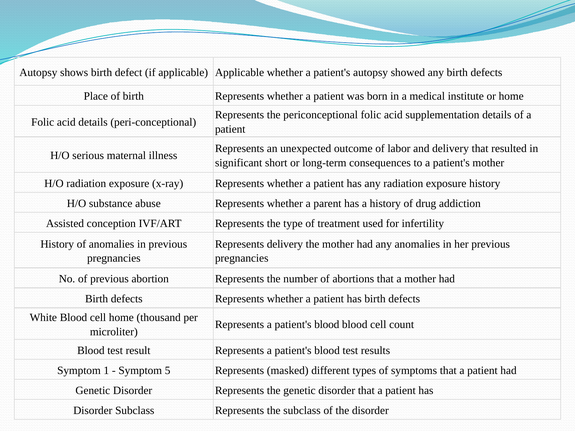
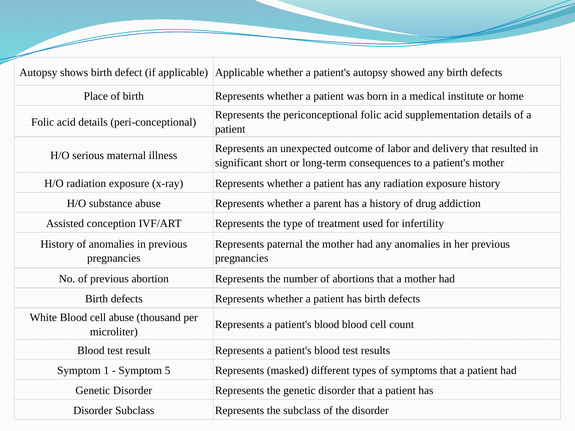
Represents delivery: delivery -> paternal (285, 244)
cell home: home -> abuse (121, 318)
